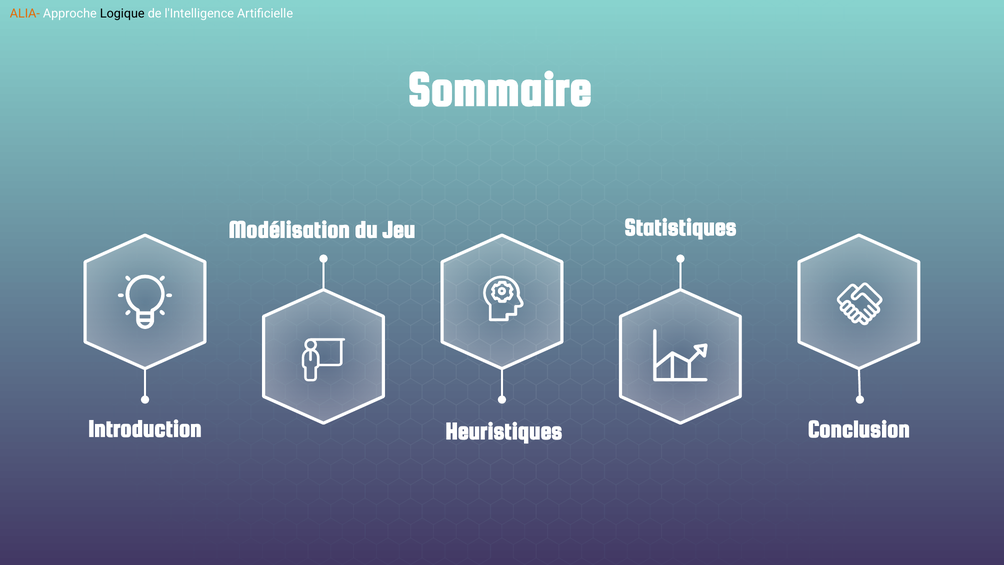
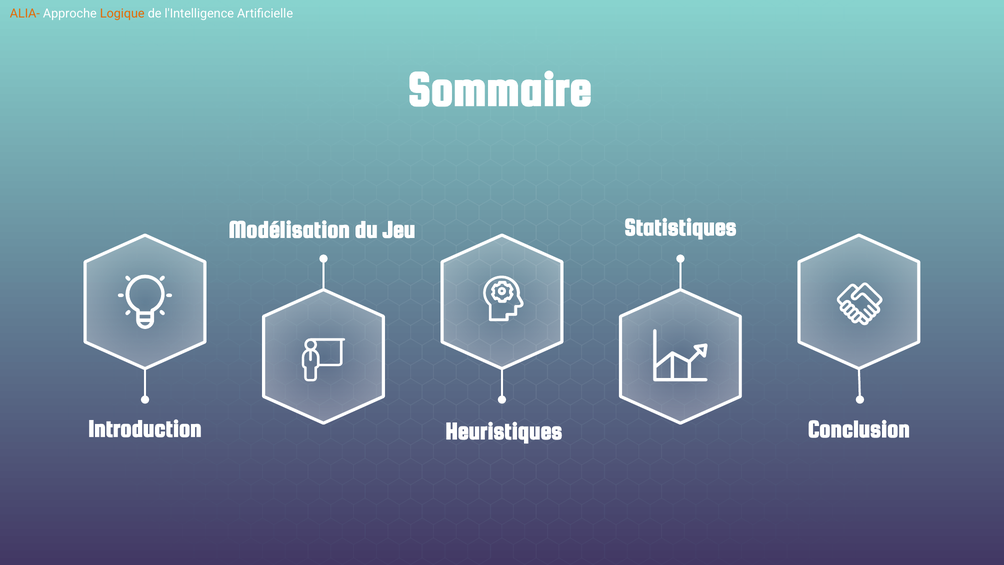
Logique colour: black -> orange (122, 13)
